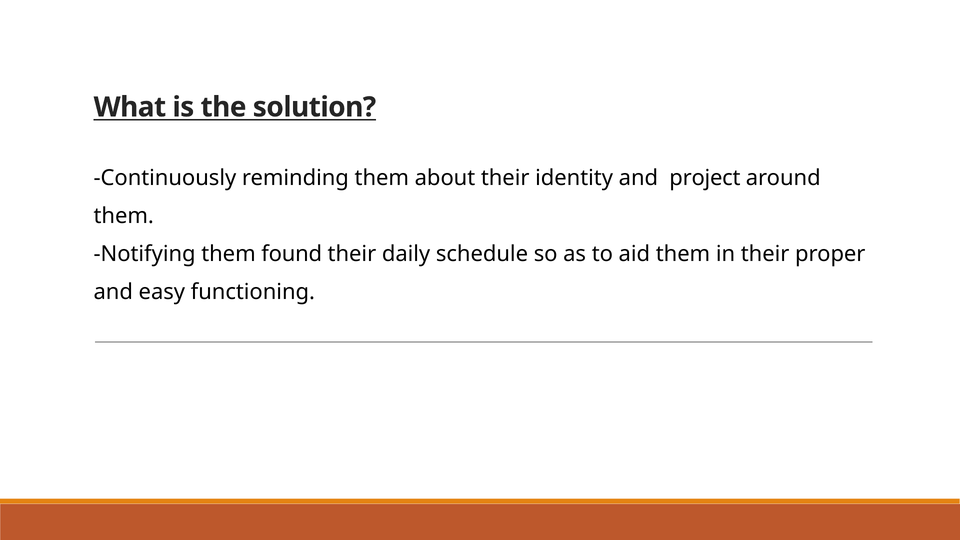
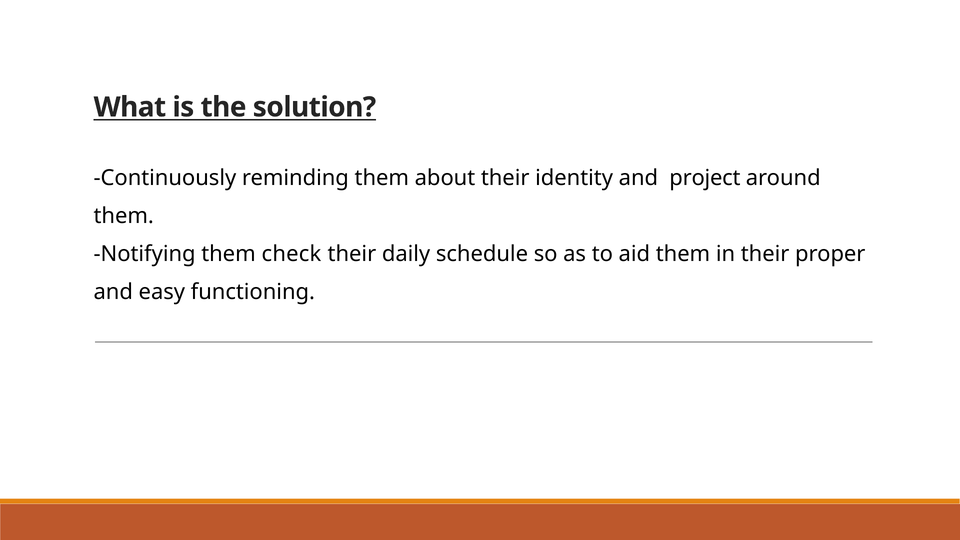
found: found -> check (291, 254)
